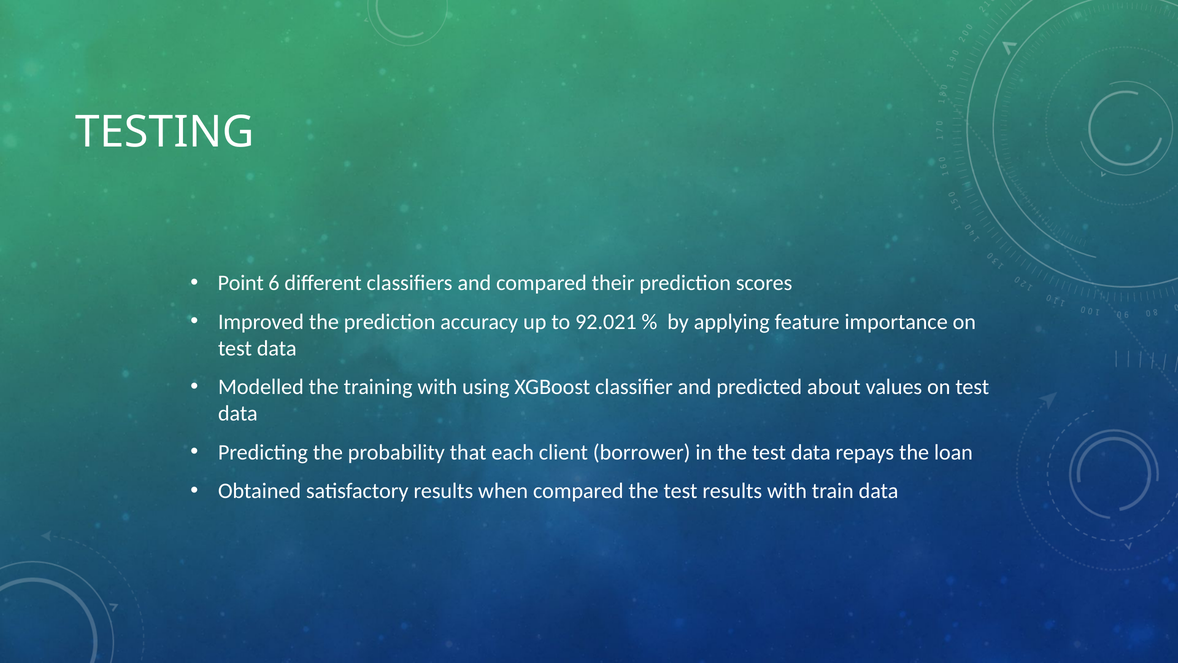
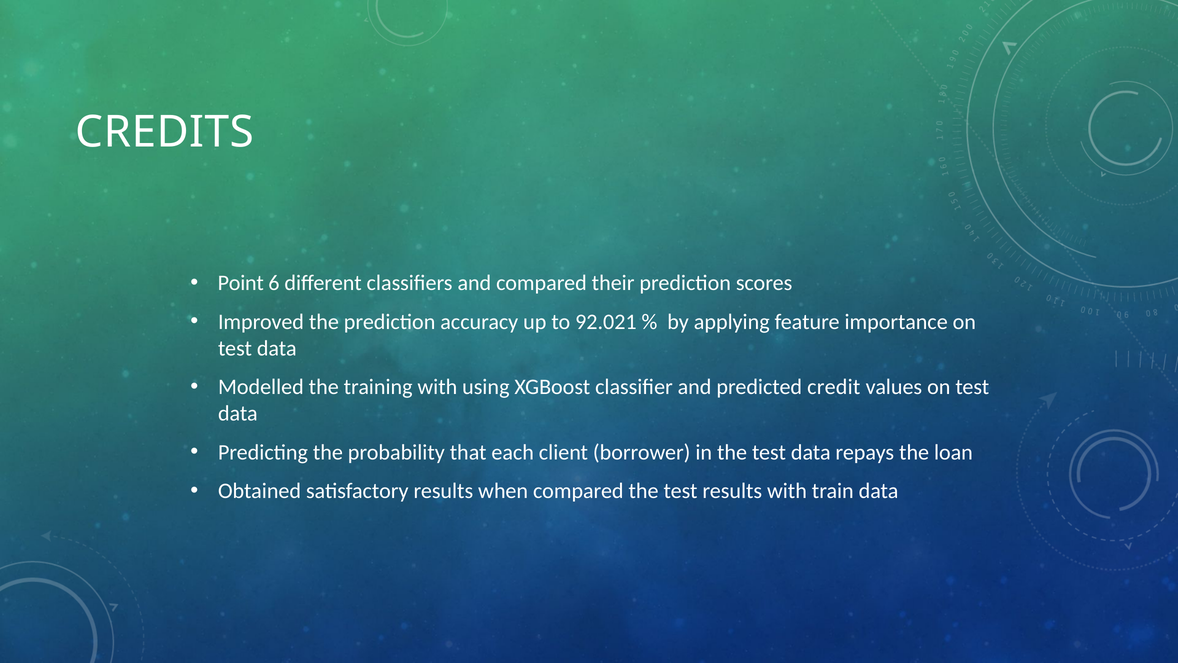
TESTING: TESTING -> CREDITS (165, 132)
about: about -> credit (834, 387)
